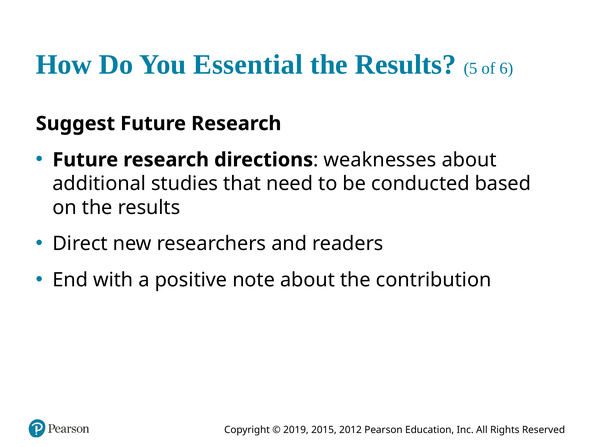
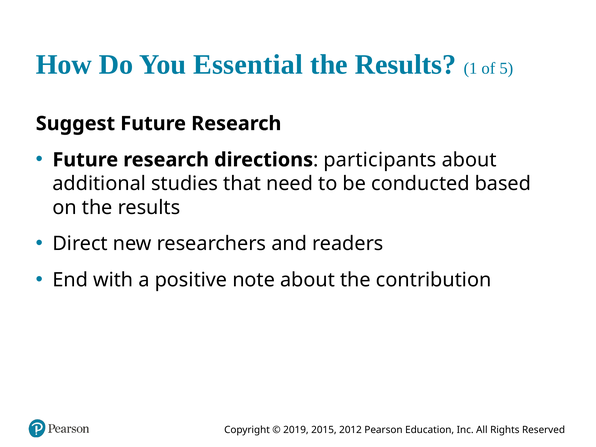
5: 5 -> 1 (470, 68)
6: 6 -> 5 (506, 68)
weaknesses: weaknesses -> participants (380, 160)
